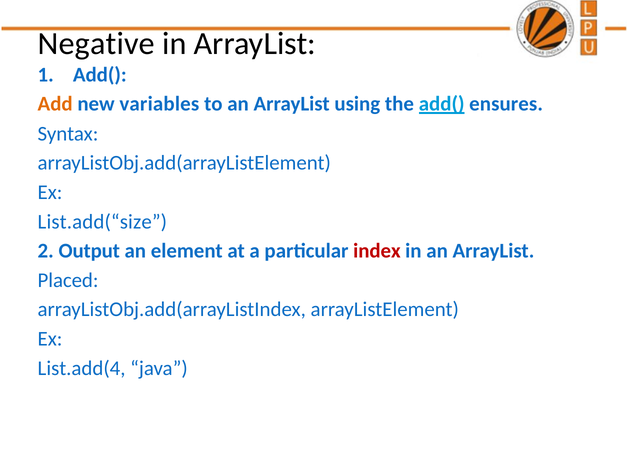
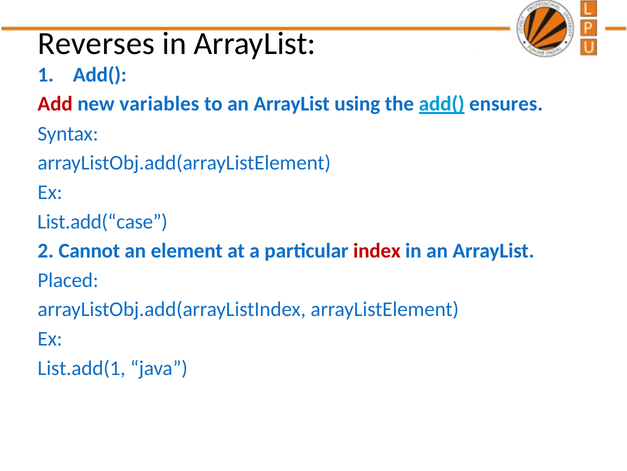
Negative: Negative -> Reverses (96, 44)
Add colour: orange -> red (55, 104)
List.add(“size: List.add(“size -> List.add(“case (103, 221)
Output: Output -> Cannot (89, 251)
List.add(4: List.add(4 -> List.add(1 (82, 368)
